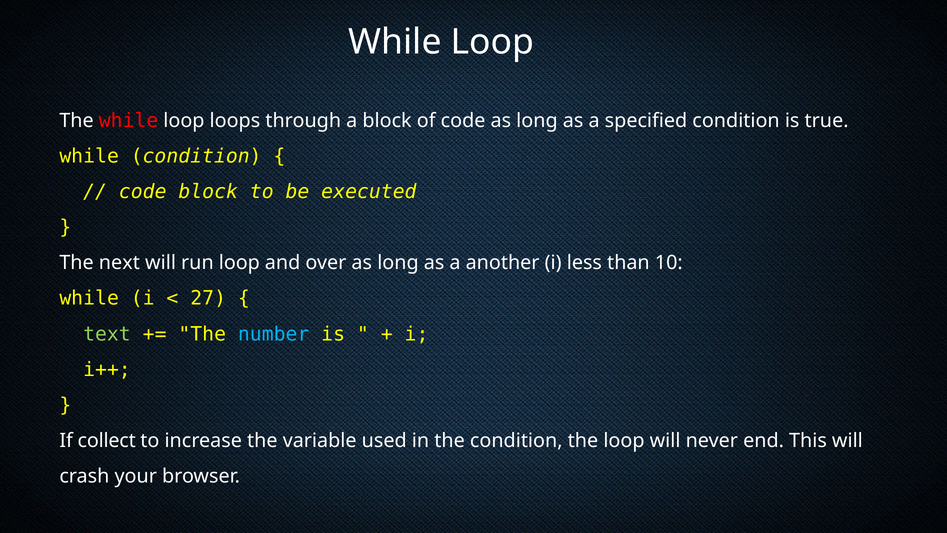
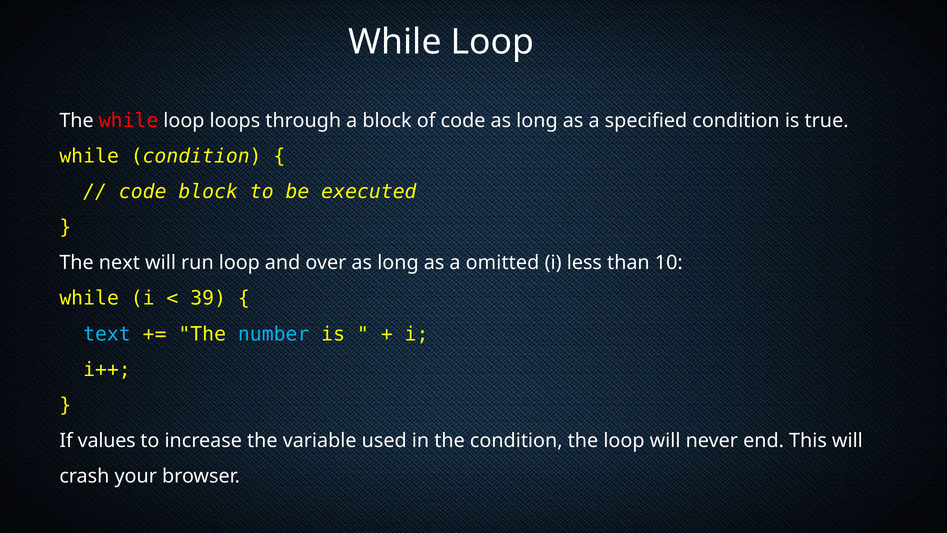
another: another -> omitted (503, 263)
27: 27 -> 39 (208, 298)
text colour: light green -> light blue (107, 334)
collect: collect -> values (107, 440)
